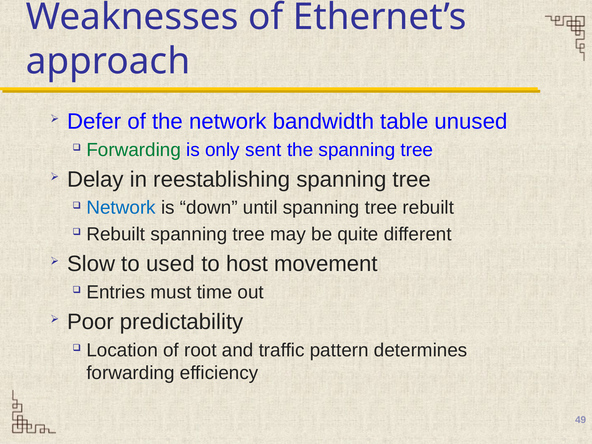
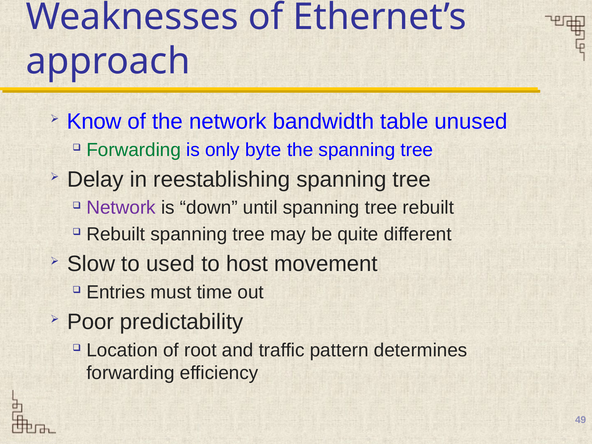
Defer: Defer -> Know (94, 121)
sent: sent -> byte (263, 150)
Network colour: blue -> purple (121, 208)
